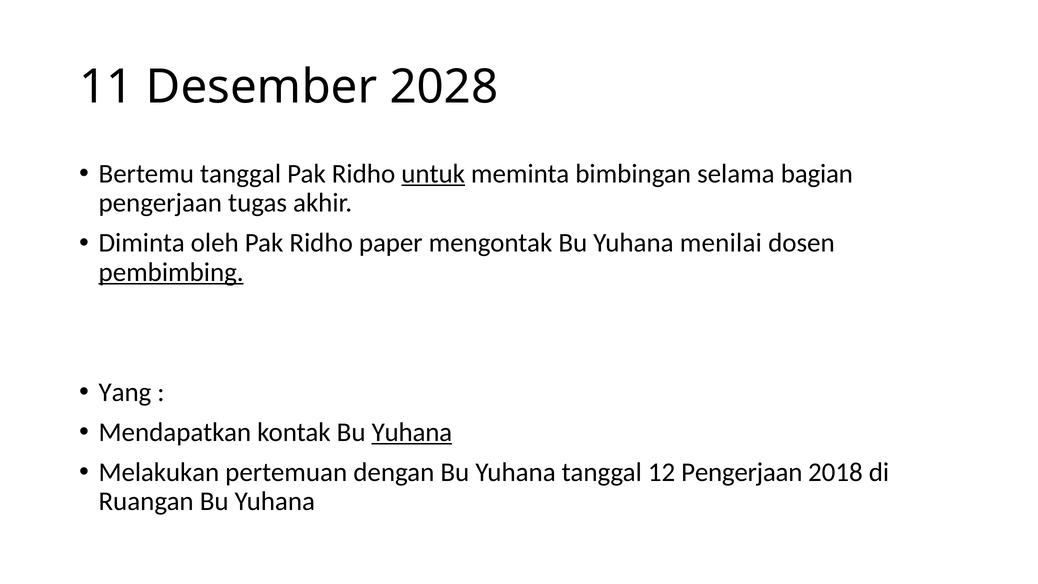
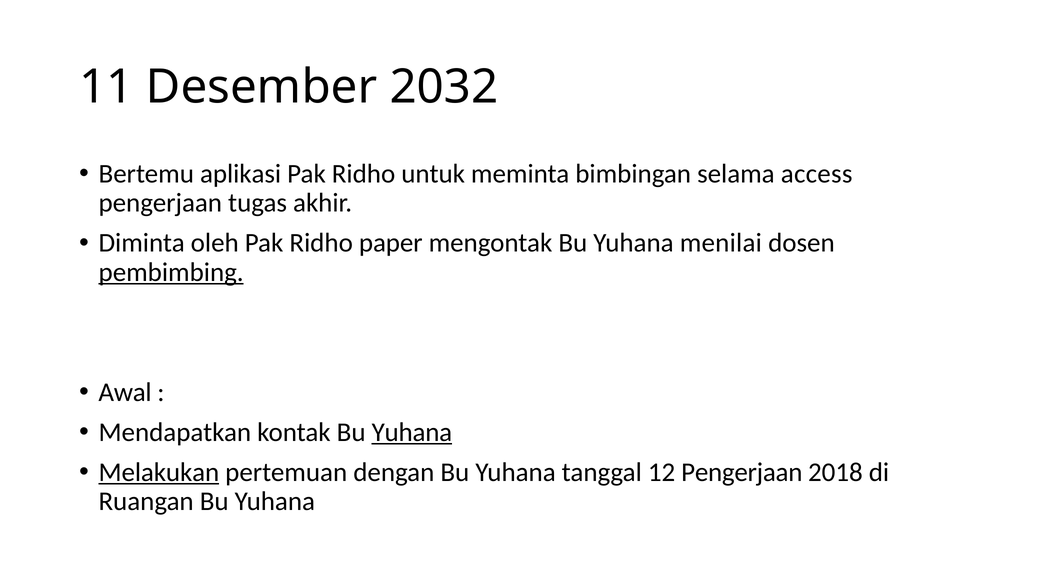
2028: 2028 -> 2032 (444, 87)
Bertemu tanggal: tanggal -> aplikasi (241, 174)
untuk underline: present -> none (433, 174)
bagian: bagian -> access (817, 174)
Yang: Yang -> Awal (125, 392)
Melakukan underline: none -> present (159, 472)
